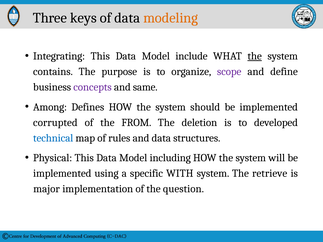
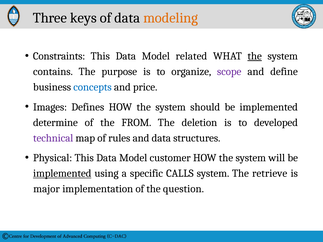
Integrating: Integrating -> Constraints (59, 56)
include: include -> related (191, 56)
concepts colour: purple -> blue (92, 87)
same: same -> price (145, 87)
Among: Among -> Images (50, 107)
corrupted: corrupted -> determine (55, 123)
technical colour: blue -> purple (53, 138)
including: including -> customer (170, 158)
implemented underline: none -> present (62, 174)
WITH: WITH -> CALLS (180, 174)
